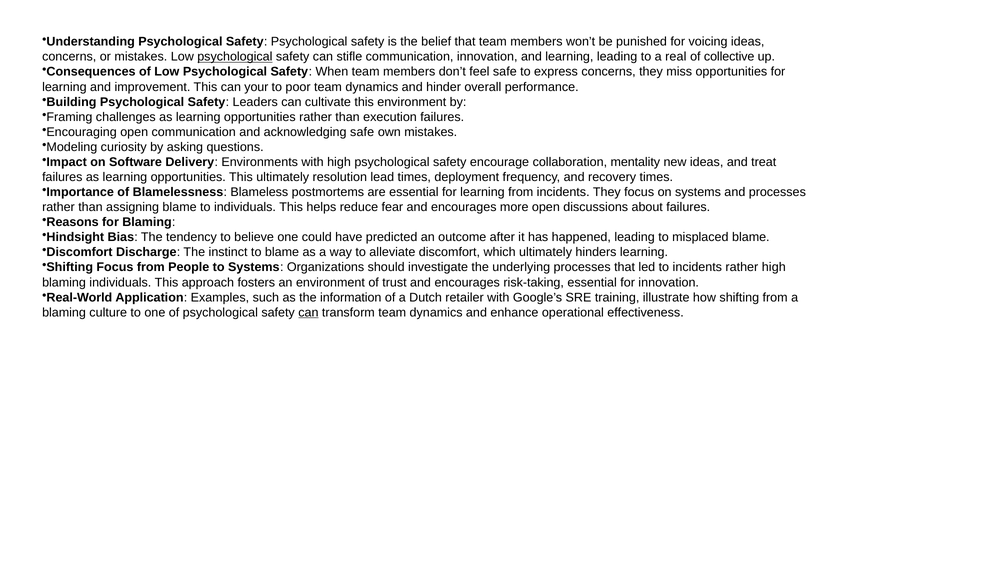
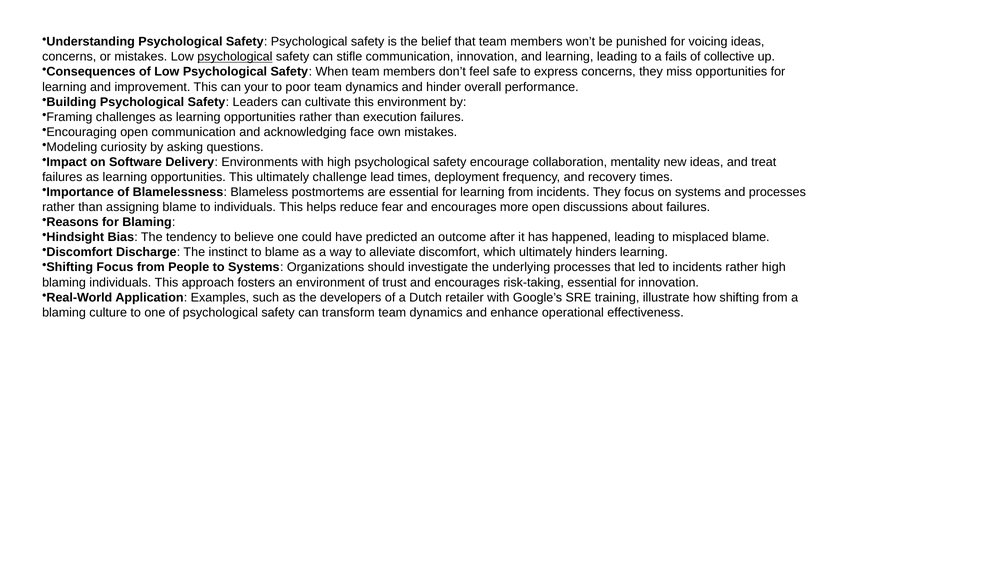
real: real -> fails (676, 57)
acknowledging safe: safe -> face (362, 132)
resolution: resolution -> challenge (340, 177)
information: information -> developers (351, 298)
can underline: present -> none (308, 313)
